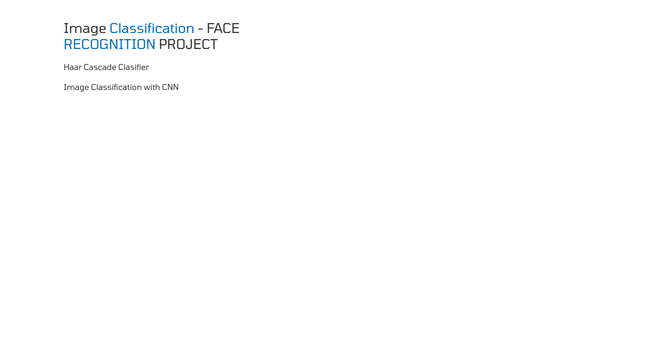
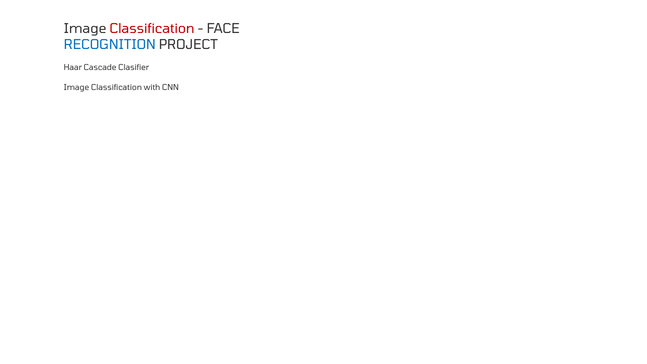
Classification colour: blue -> red (152, 29)
